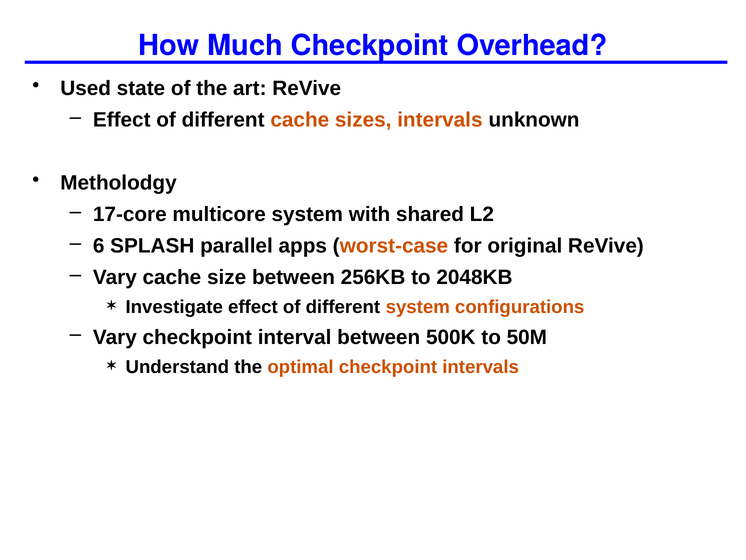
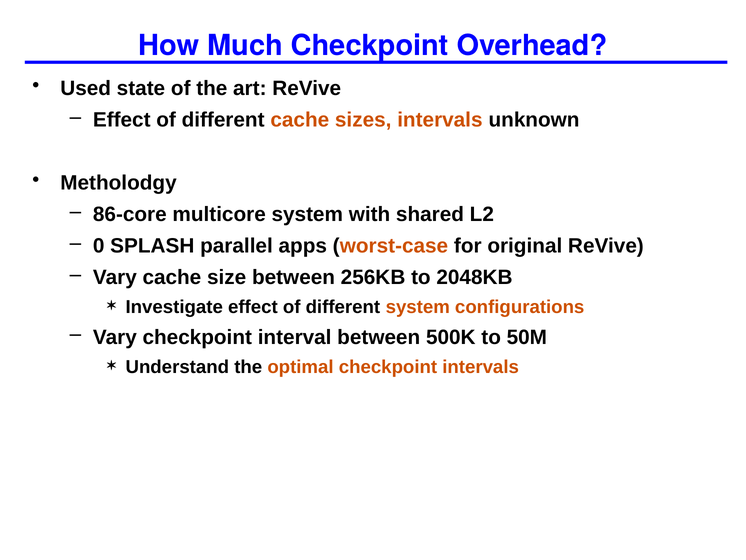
17-core: 17-core -> 86-core (130, 214)
6: 6 -> 0 (99, 246)
